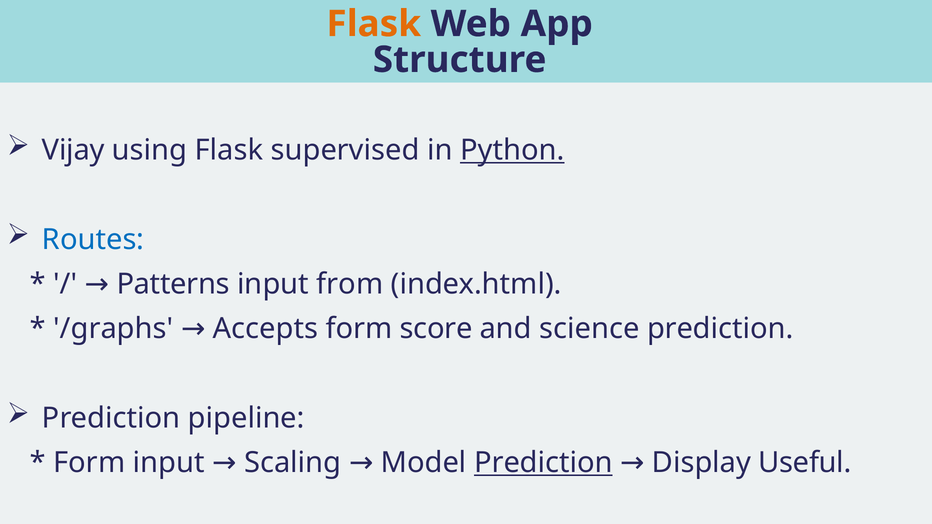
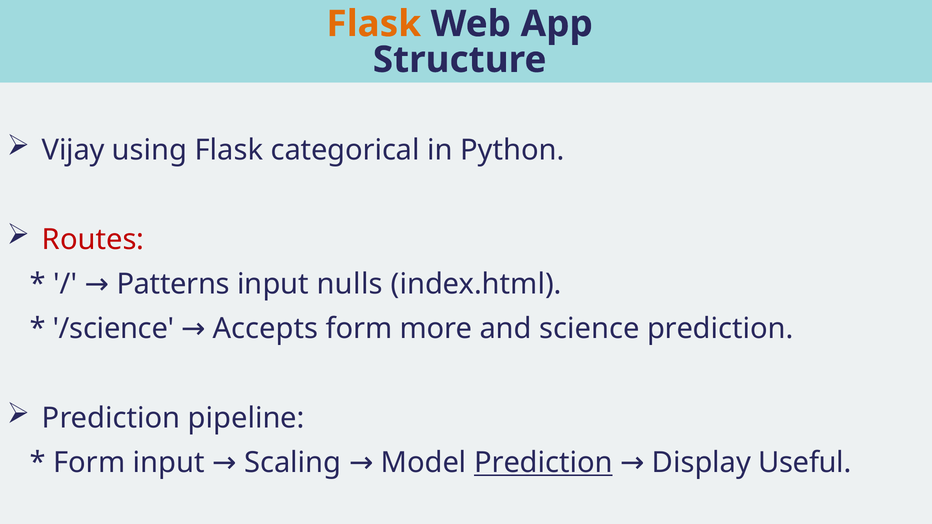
supervised: supervised -> categorical (345, 150)
Python underline: present -> none (512, 150)
Routes colour: blue -> red (93, 240)
from: from -> nulls (350, 284)
/graphs: /graphs -> /science (113, 329)
score: score -> more (436, 329)
